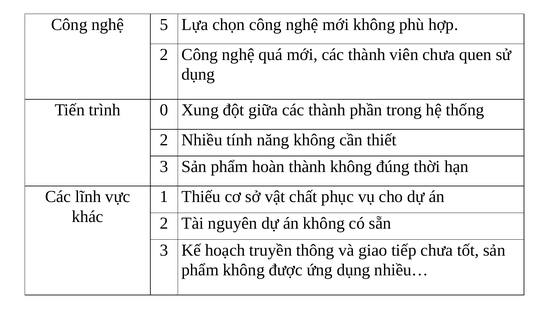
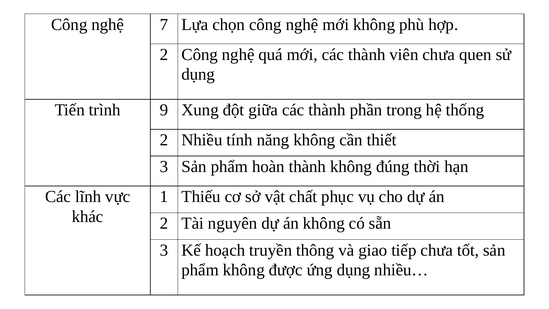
5: 5 -> 7 (164, 25)
0: 0 -> 9 (164, 110)
